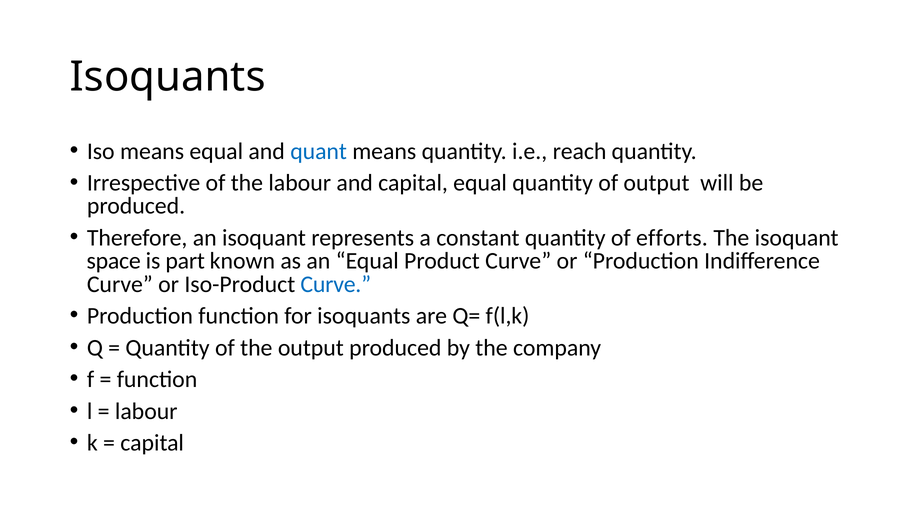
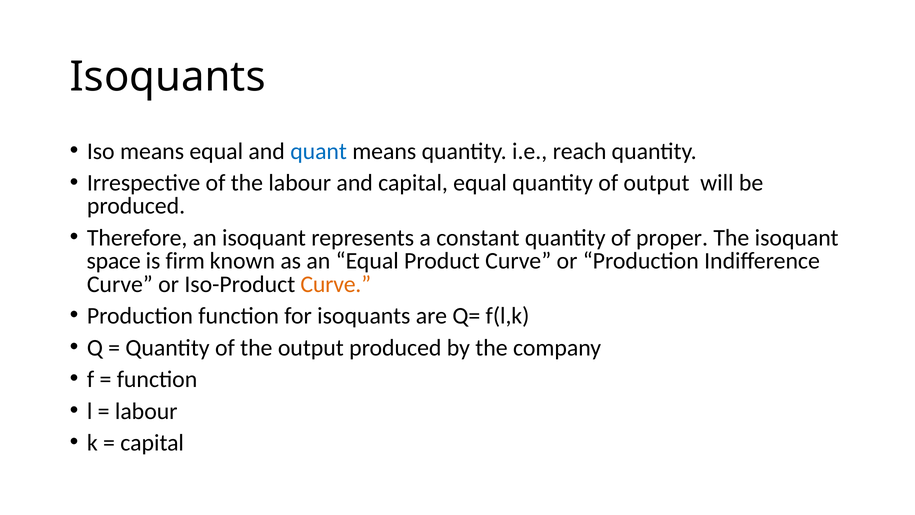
efforts: efforts -> proper (672, 238)
part: part -> firm (185, 261)
Curve colour: blue -> orange (336, 284)
